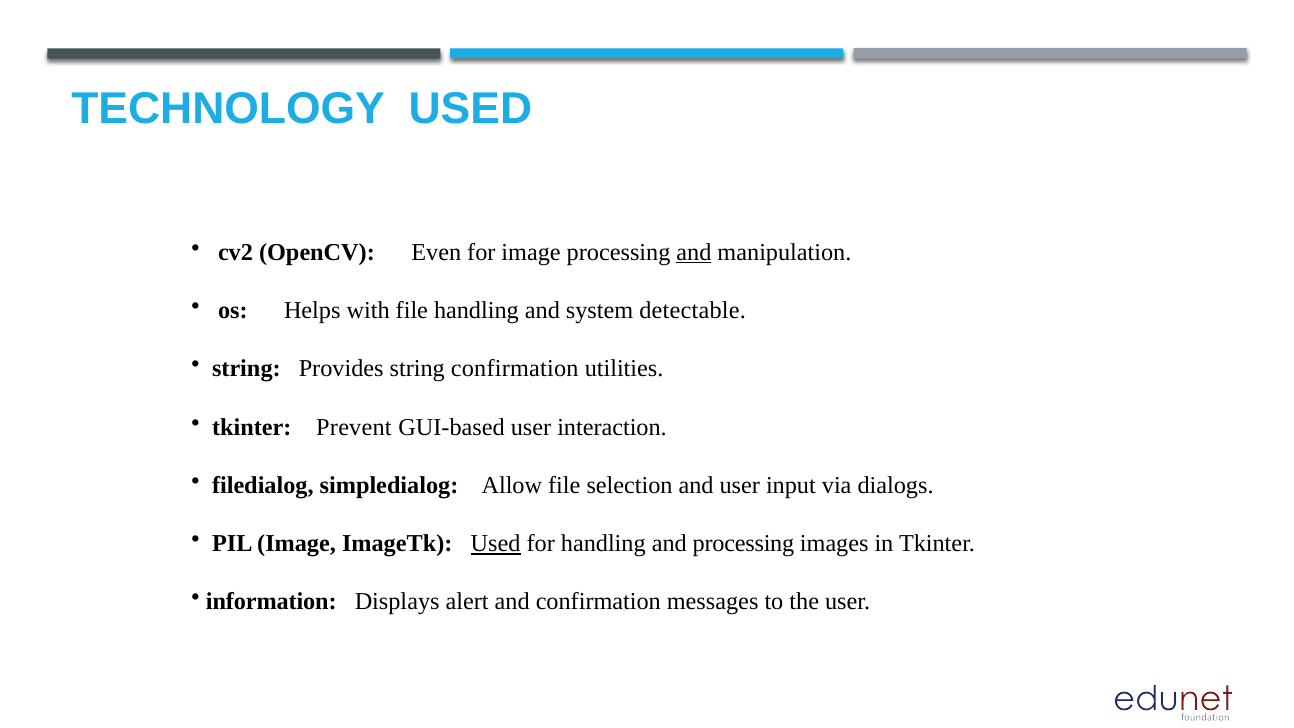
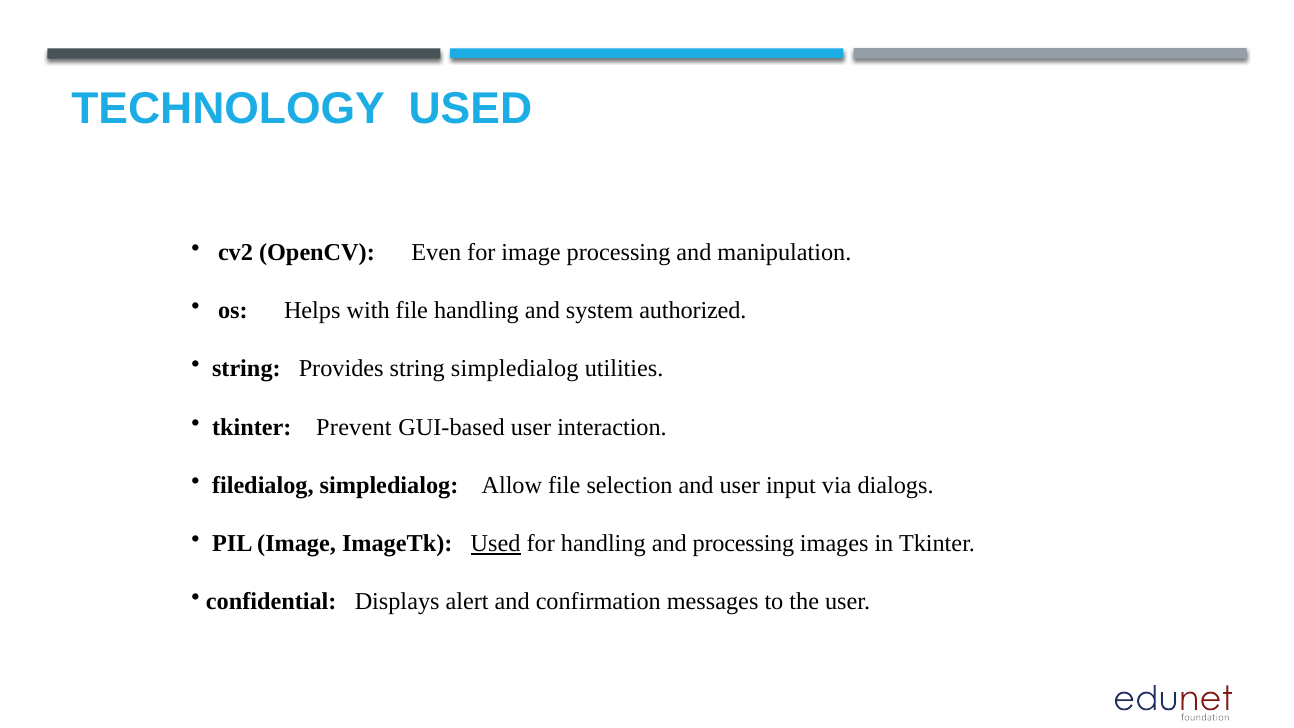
and underline: present -> none (694, 252)
detectable: detectable -> authorized (693, 310)
string confirmation: confirmation -> simpledialog (515, 369)
information: information -> confidential (271, 602)
